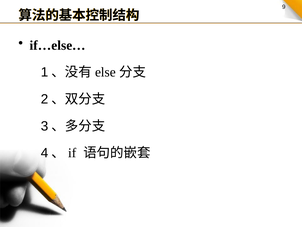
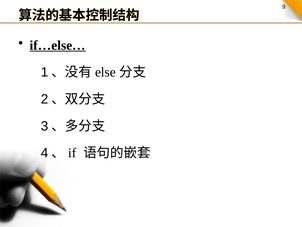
if…else… underline: none -> present (58, 45)
